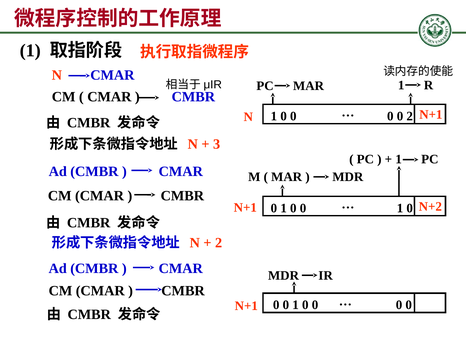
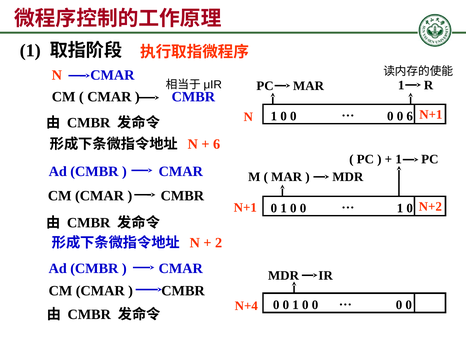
0 2: 2 -> 6 (410, 116)
3: 3 -> 6 (217, 144)
N+1: N+1 -> N+4 (246, 306)
